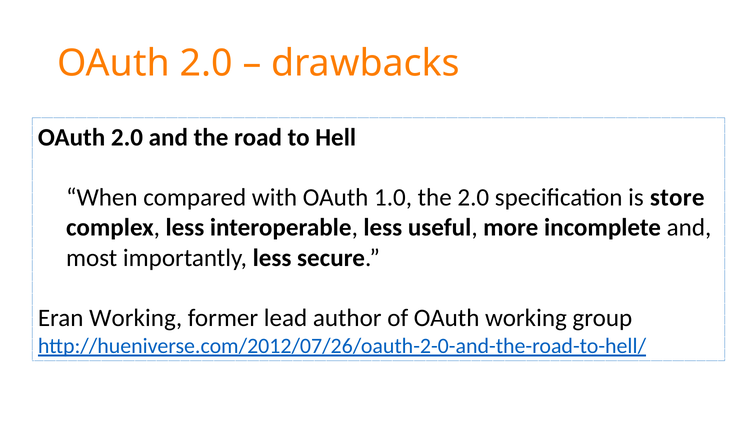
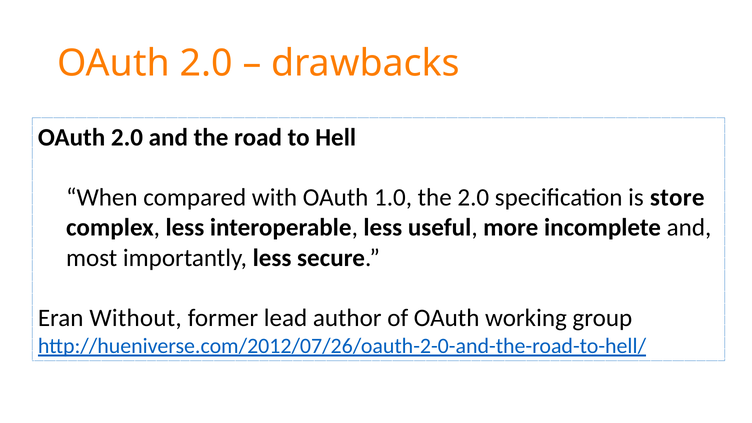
Eran Working: Working -> Without (136, 318)
